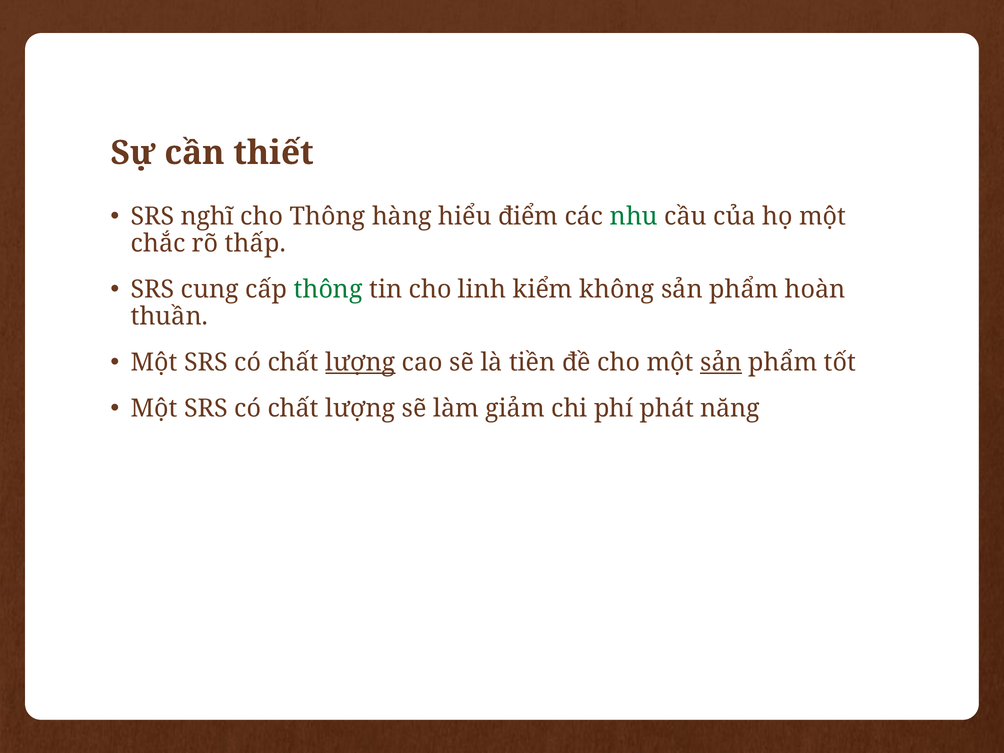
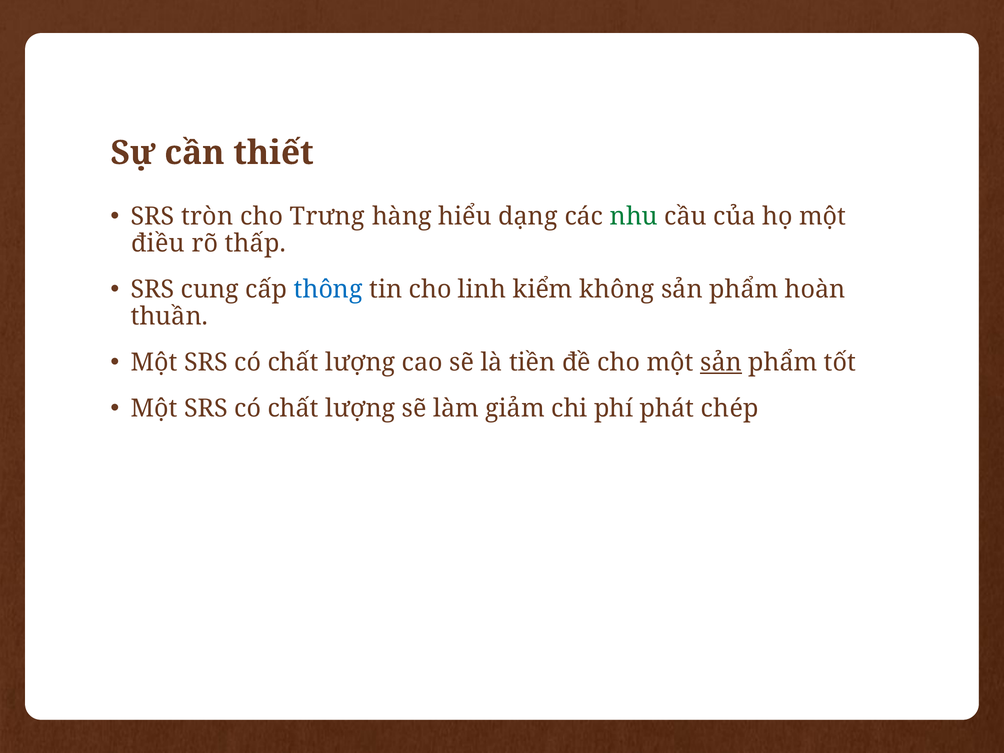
nghĩ: nghĩ -> tròn (207, 216)
cho Thông: Thông -> Trưng (327, 216)
điểm: điểm -> dạng (528, 216)
chắc: chắc -> điều (158, 244)
thông colour: green -> blue (328, 289)
lượng underline: present -> none (360, 363)
năng: năng -> chép (730, 408)
